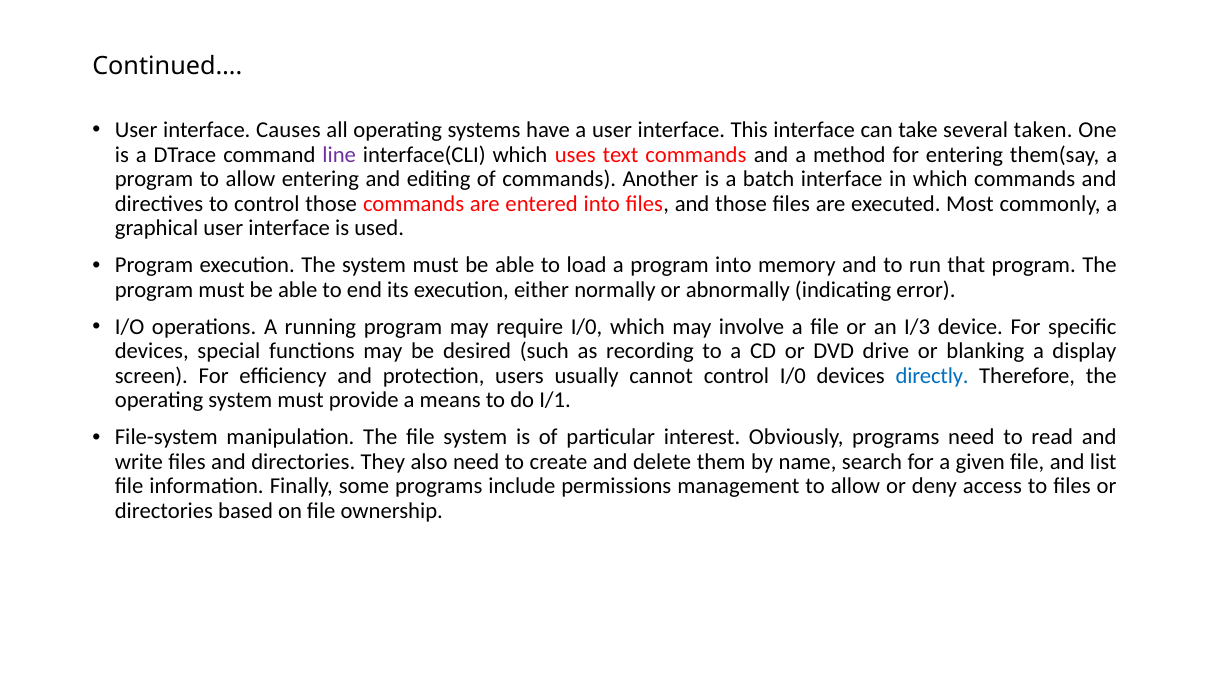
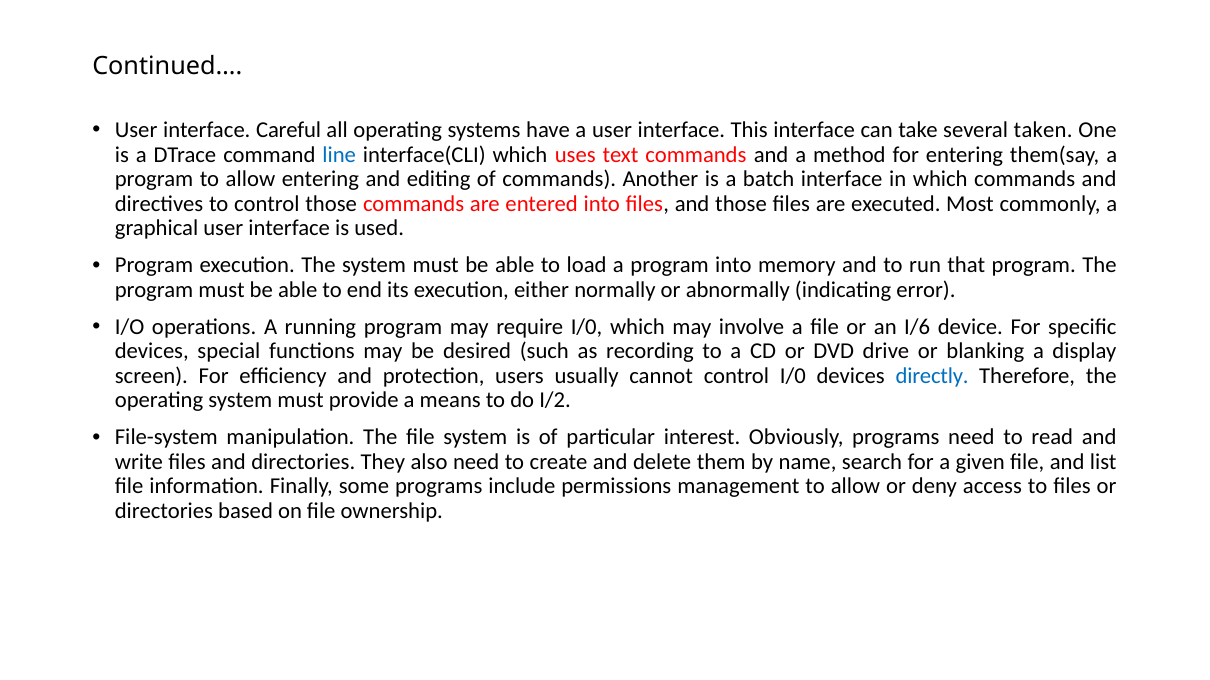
Causes: Causes -> Careful (289, 130)
line colour: purple -> blue (339, 155)
I/3: I/3 -> I/6 (917, 327)
I/1: I/1 -> I/2 (555, 401)
